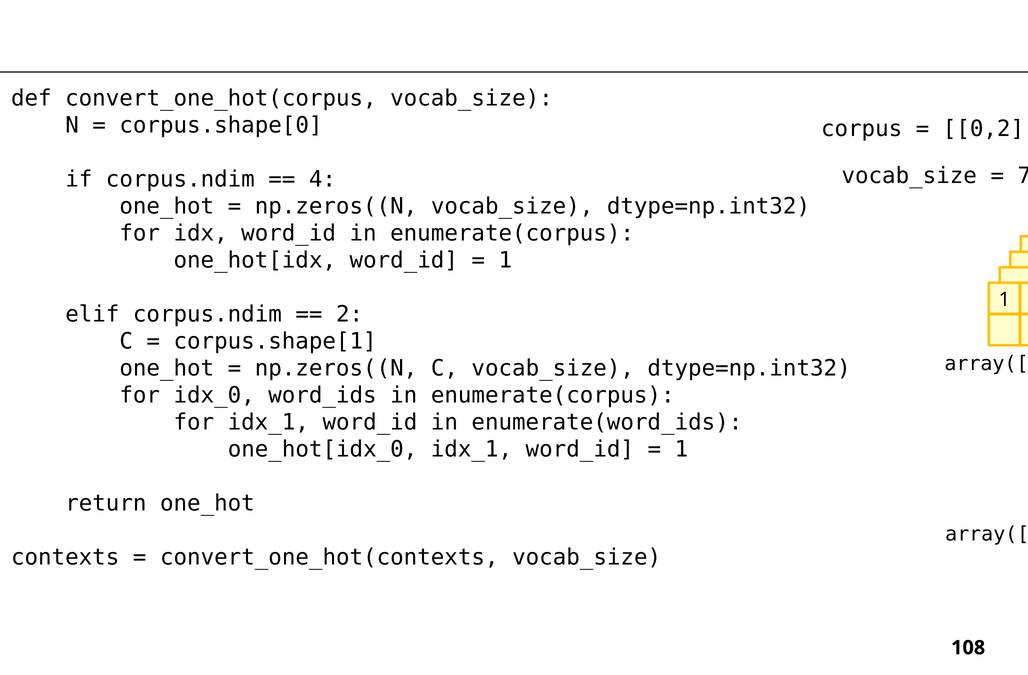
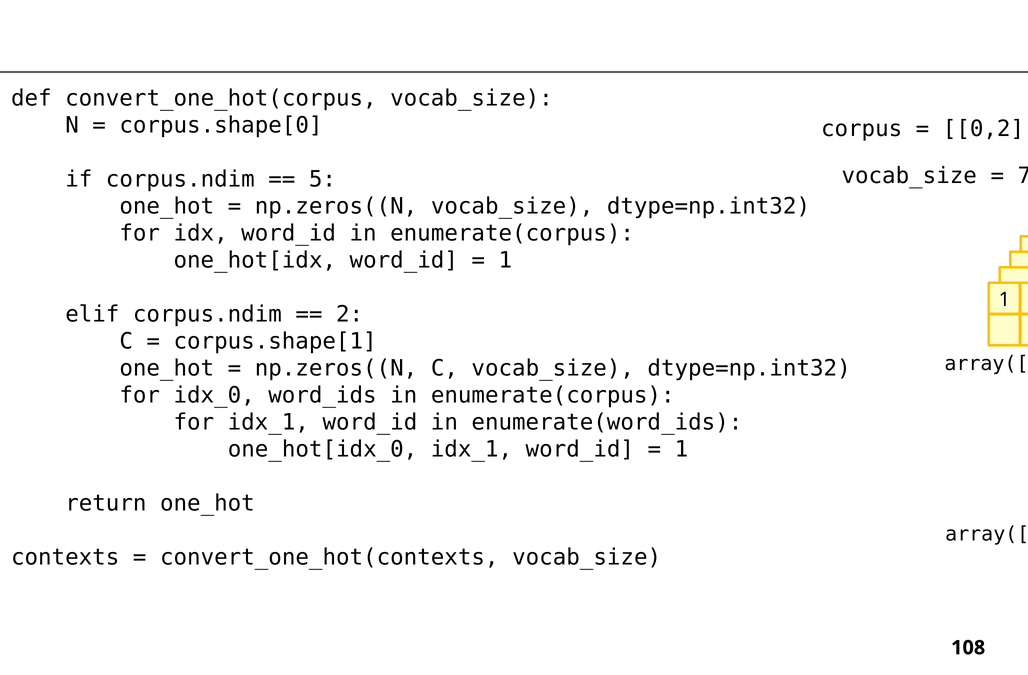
4: 4 -> 5 (322, 180)
